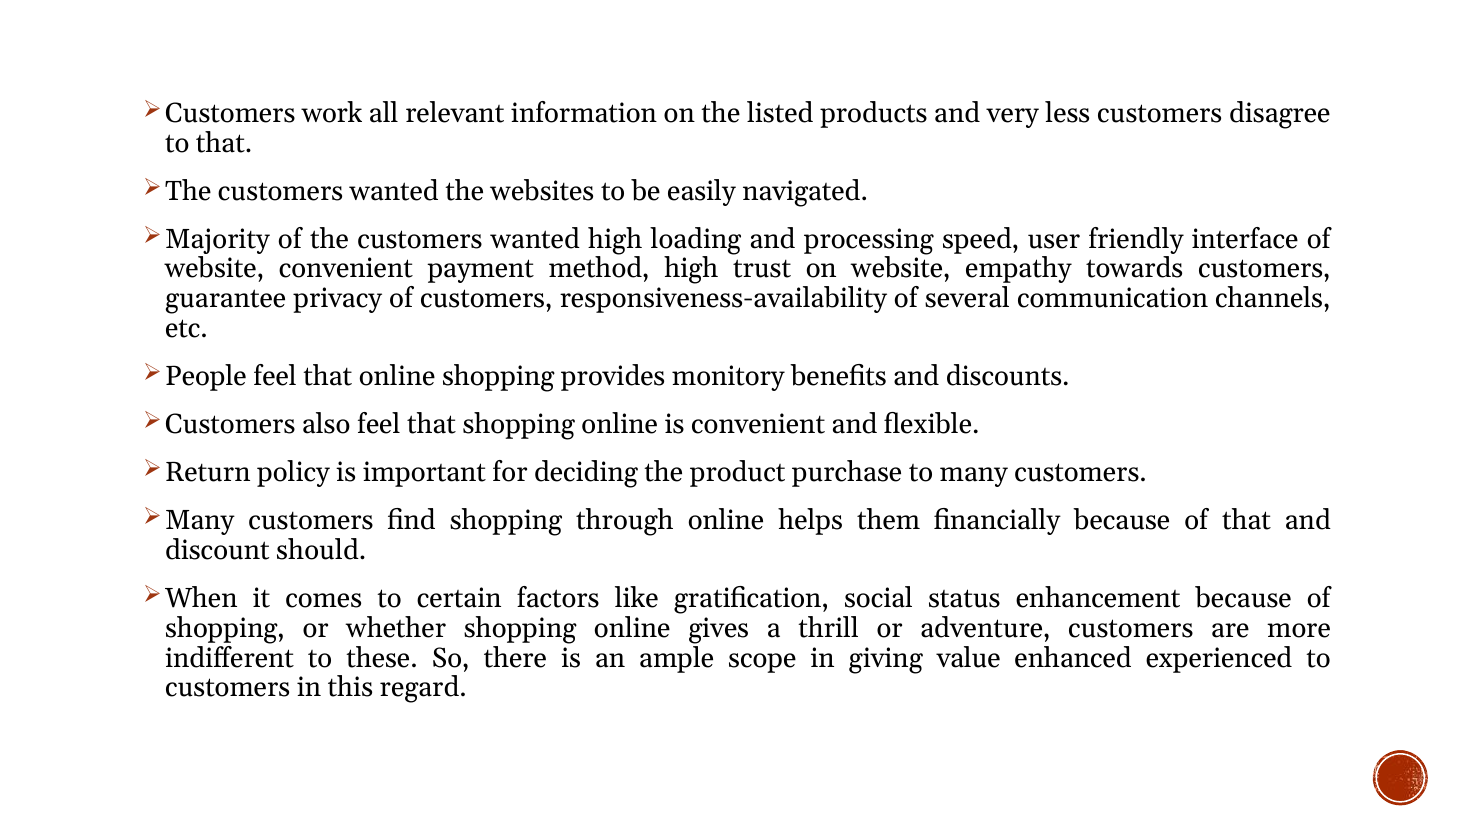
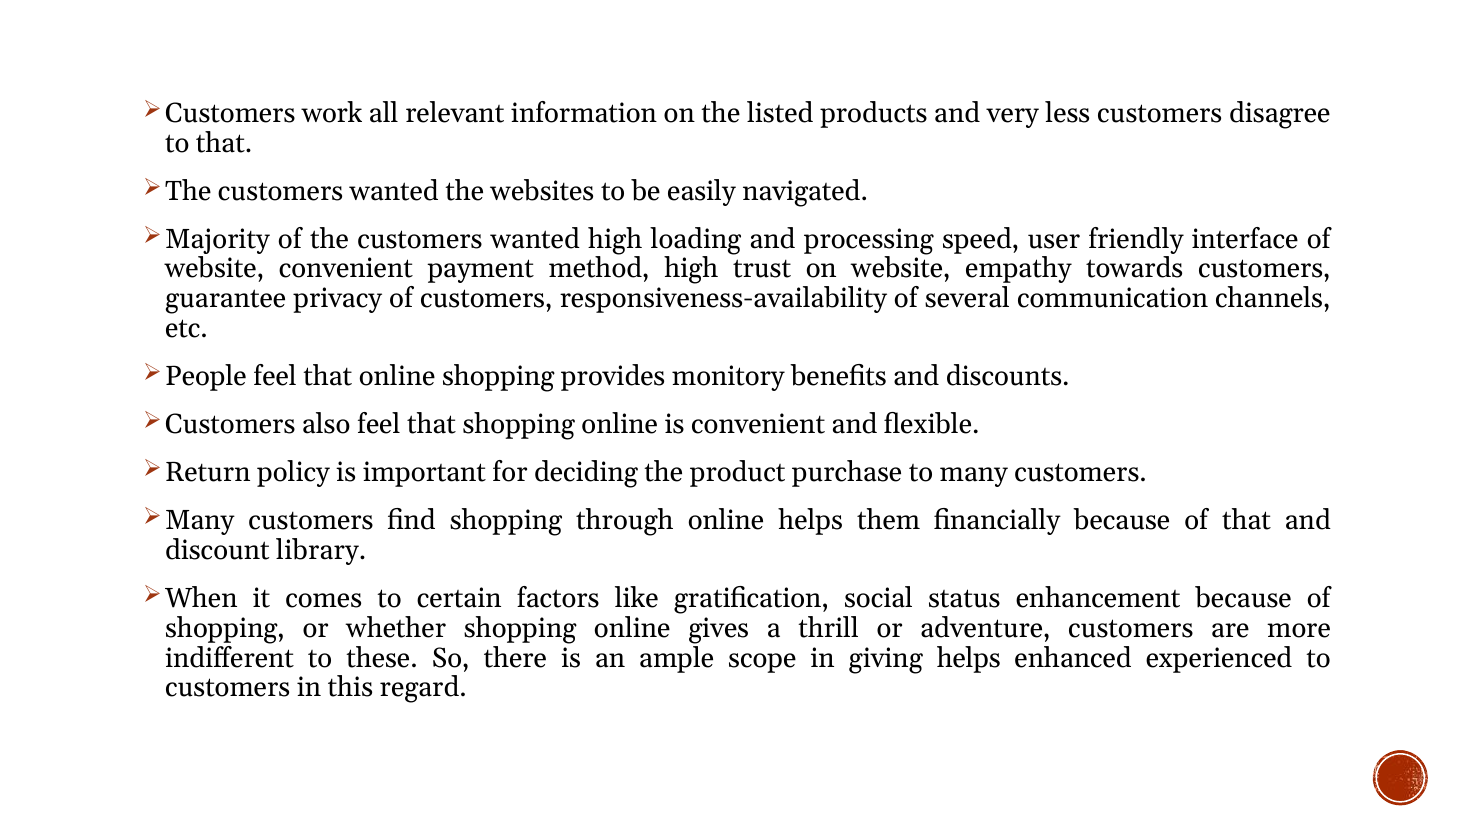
should: should -> library (321, 550)
giving value: value -> helps (969, 658)
